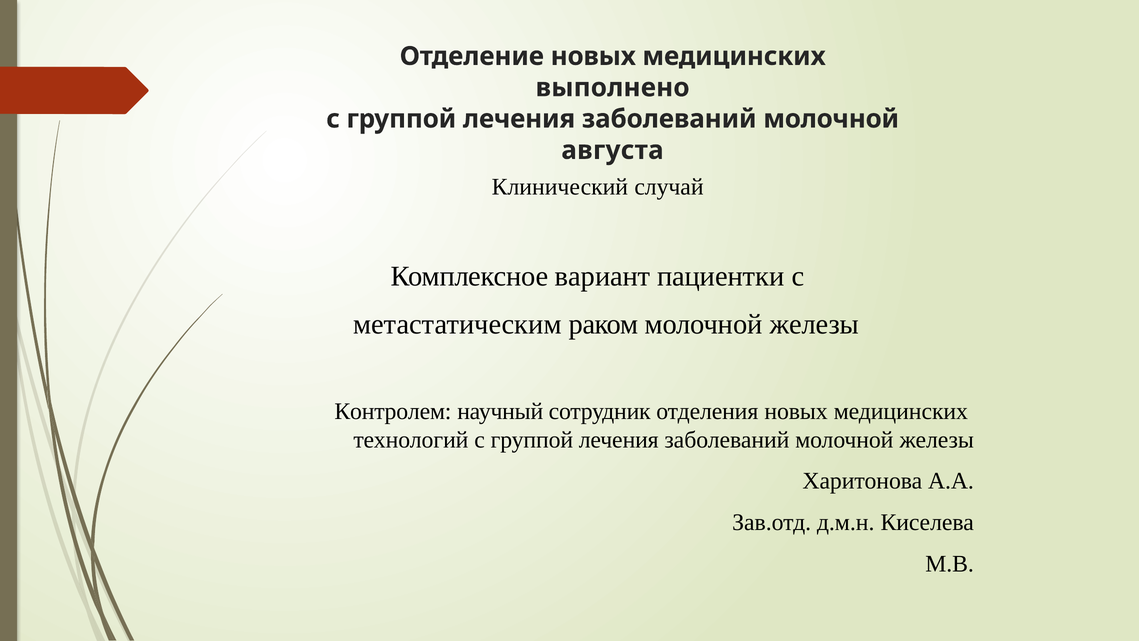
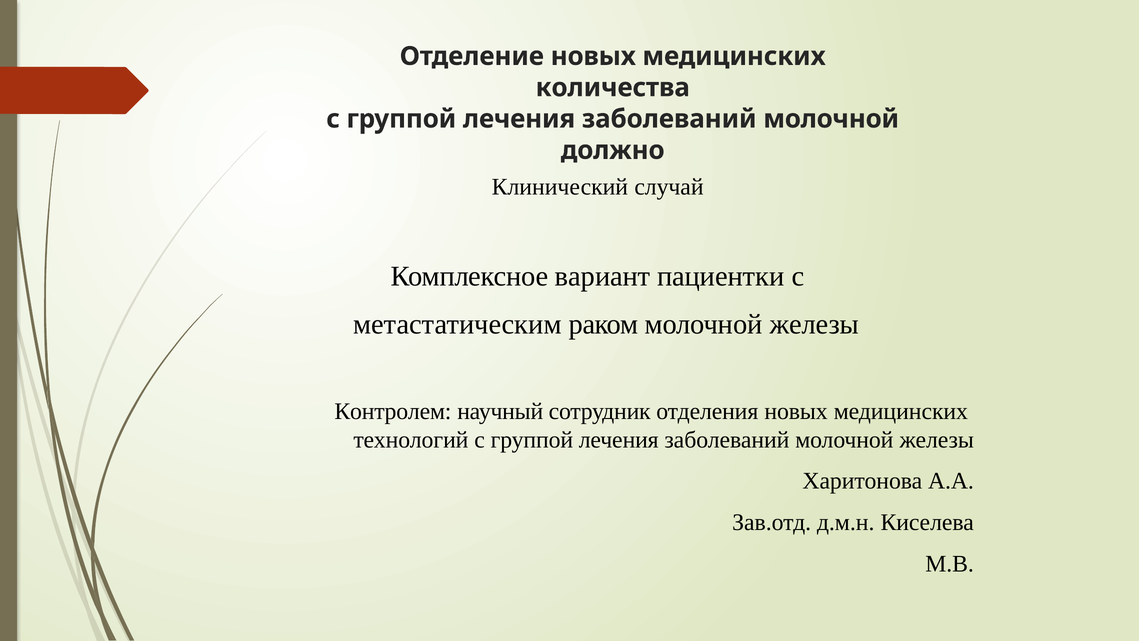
выполнено: выполнено -> количества (613, 88)
августа: августа -> должно (613, 150)
